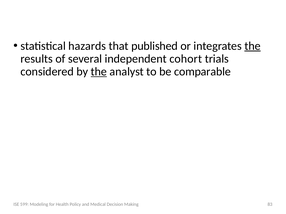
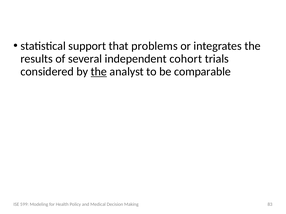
hazards: hazards -> support (87, 46)
published: published -> problems (154, 46)
the underline: present -> none (253, 46)
